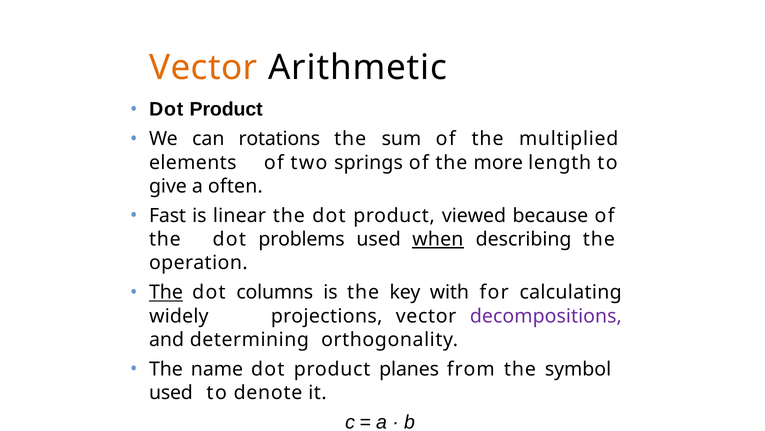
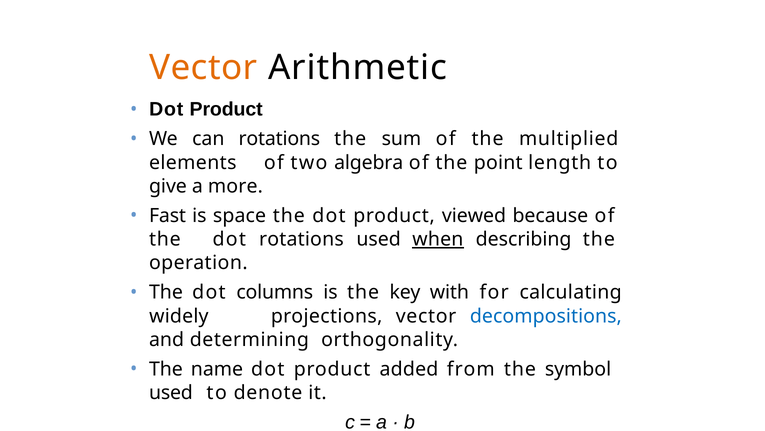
springs: springs -> algebra (369, 162)
more: more -> point (498, 162)
often: often -> more (235, 186)
linear: linear -> space (240, 215)
dot problems: problems -> rotations (301, 239)
The underline: present -> none (166, 292)
decompositions colour: purple -> blue (546, 316)
planes: planes -> added (409, 369)
